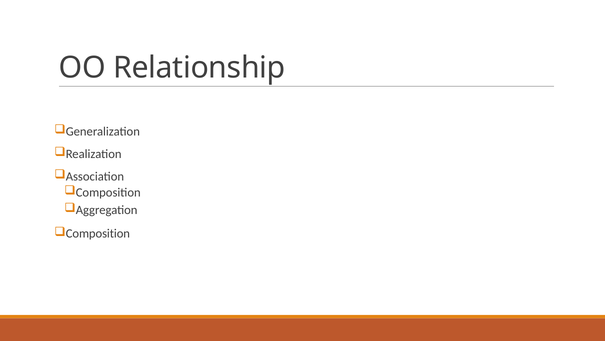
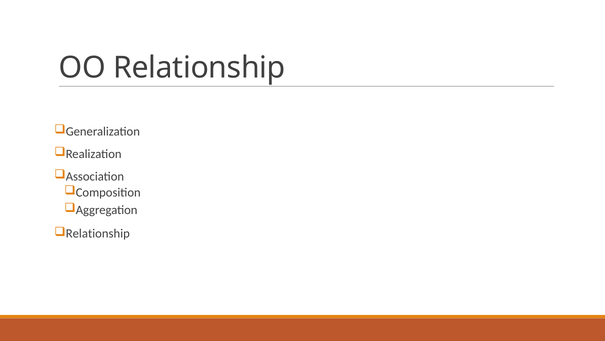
Composition: Composition -> Relationship (98, 233)
